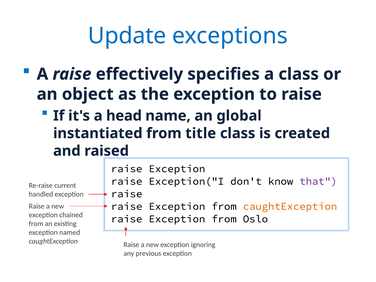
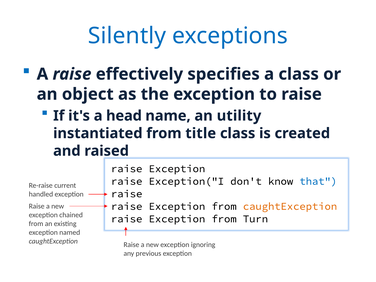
Update: Update -> Silently (127, 36)
global: global -> utility (239, 116)
that colour: purple -> blue (318, 181)
Oslo: Oslo -> Turn (255, 219)
